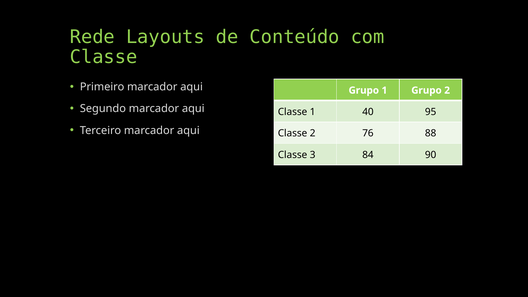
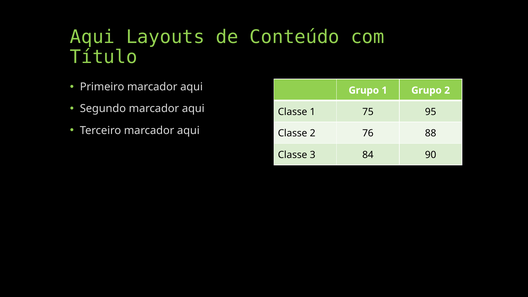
Rede: Rede -> Aqui (92, 37)
Classe: Classe -> Título (104, 57)
40: 40 -> 75 (368, 112)
